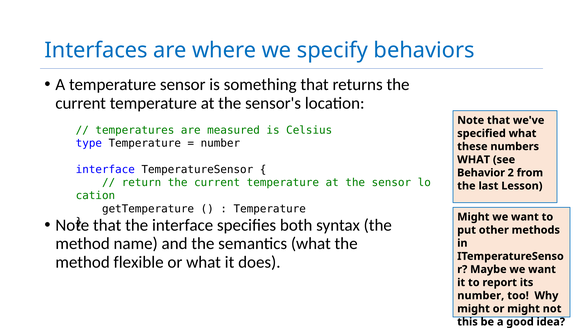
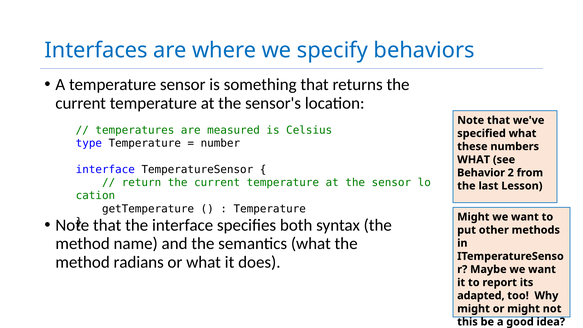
flexible: flexible -> radians (139, 262)
number: number -> adapted (481, 296)
